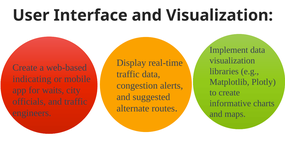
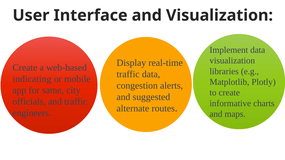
waits: waits -> same (53, 90)
